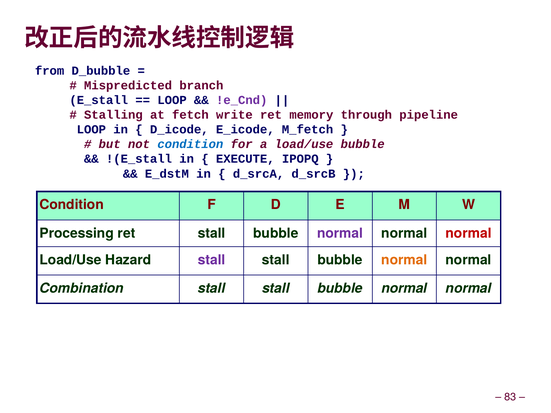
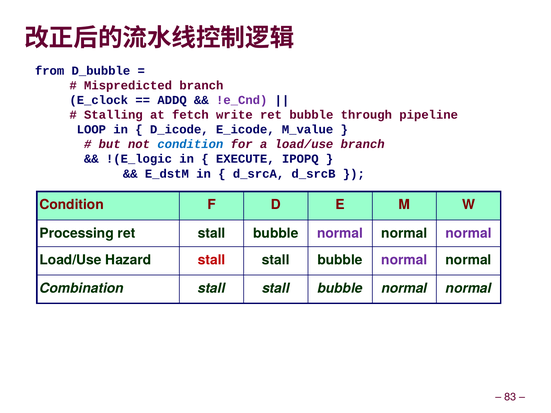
E_stall: E_stall -> E_clock (99, 100)
LOOP: LOOP -> ADDQ (172, 100)
ret memory: memory -> bubble (311, 115)
M_fetch: M_fetch -> M_value (308, 130)
load/use bubble: bubble -> branch (363, 144)
!(E_stall: !(E_stall -> !(E_logic (139, 159)
normal colour: red -> purple (469, 233)
stall colour: purple -> red (212, 260)
normal colour: orange -> purple (404, 260)
